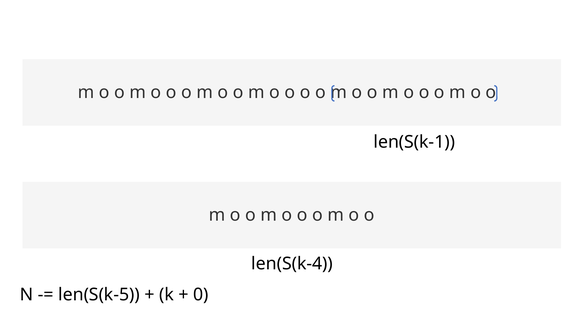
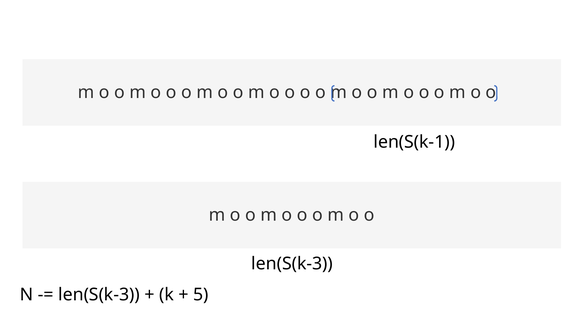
len(S(k-4: len(S(k-4 -> len(S(k-3 (292, 264)
len(S(k-5: len(S(k-5 -> len(S(k-3 (99, 295)
0: 0 -> 5 (201, 295)
